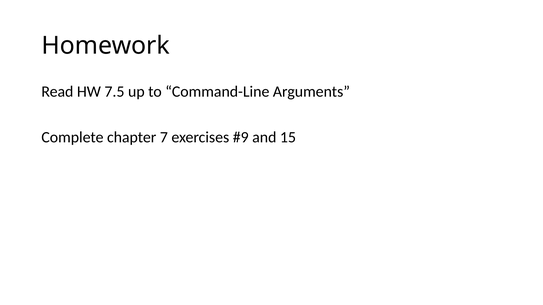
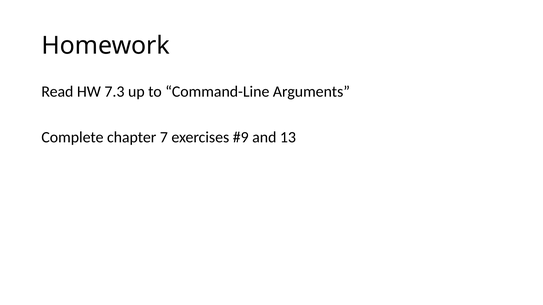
7.5: 7.5 -> 7.3 (114, 92)
15: 15 -> 13 (288, 137)
